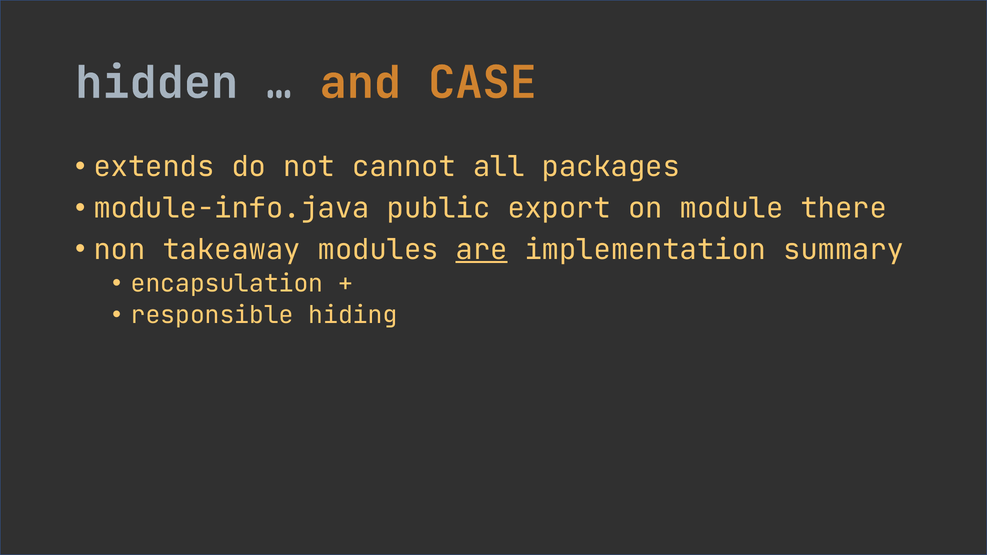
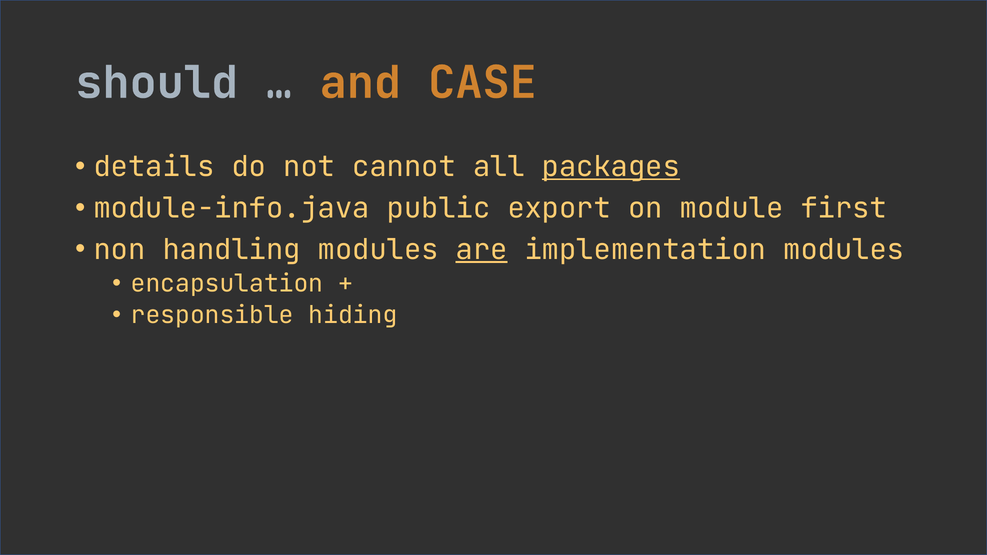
hidden: hidden -> should (157, 83)
extends: extends -> details (154, 167)
packages underline: none -> present (611, 167)
there: there -> first (844, 208)
non-takeaway: non-takeaway -> non-handling (197, 250)
implementation summary: summary -> modules (844, 250)
